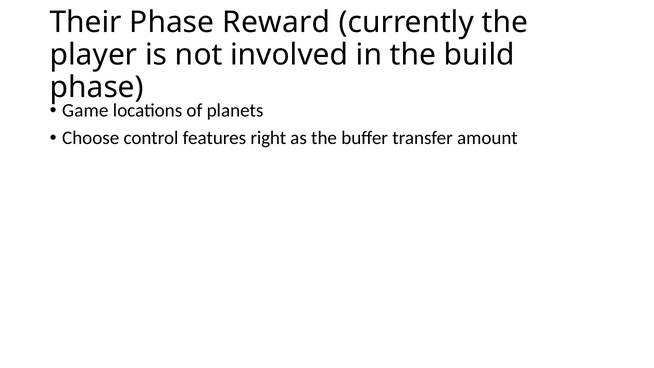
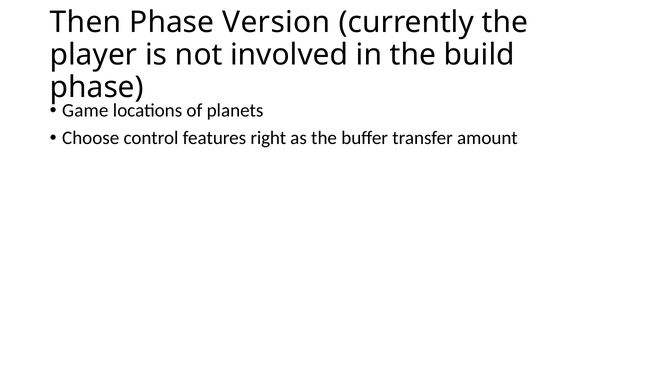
Their: Their -> Then (86, 23)
Reward: Reward -> Version (276, 23)
